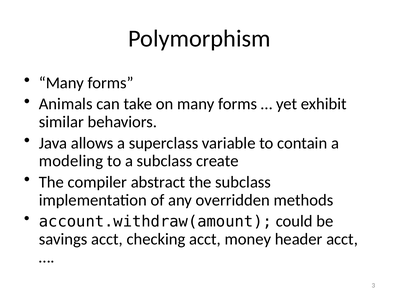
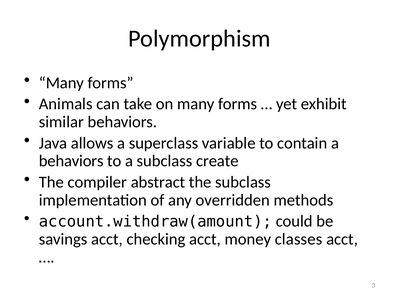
modeling: modeling -> behaviors (71, 161)
header: header -> classes (299, 239)
